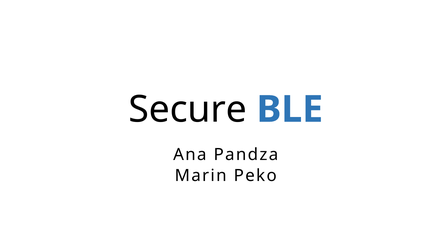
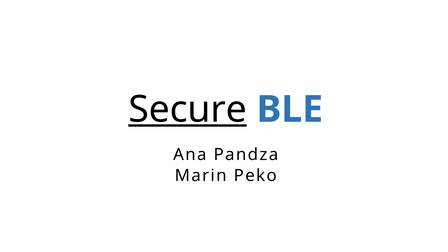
Secure underline: none -> present (188, 109)
